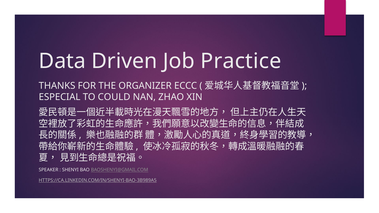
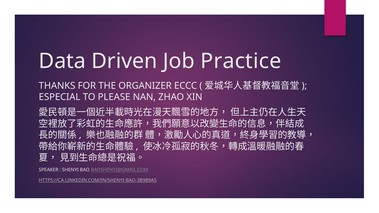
COULD: COULD -> PLEASE (114, 97)
